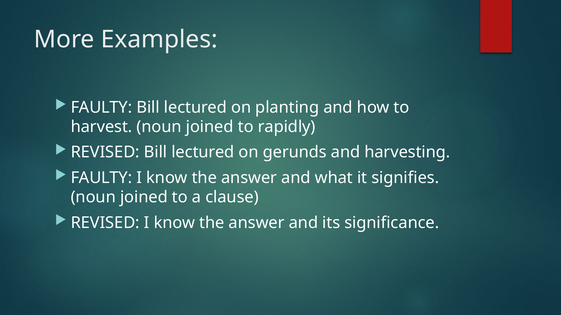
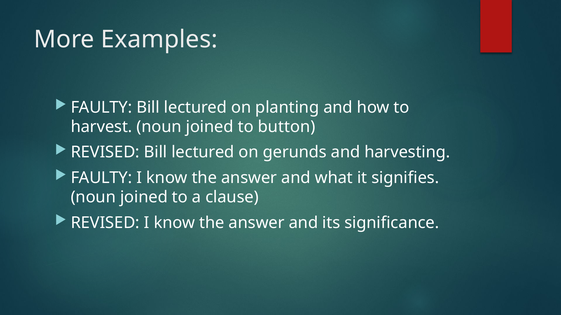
rapidly: rapidly -> button (287, 127)
